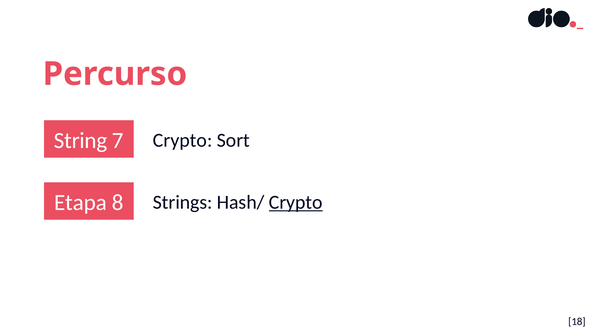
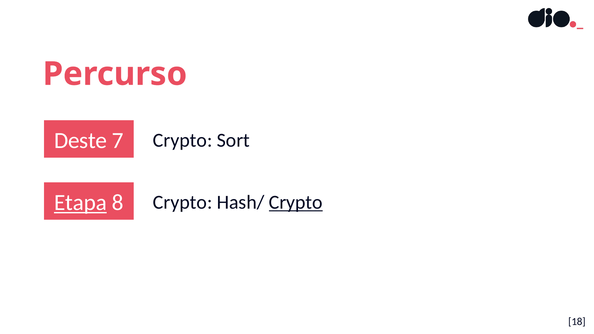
String: String -> Deste (81, 141)
Etapa underline: none -> present (81, 203)
8 Strings: Strings -> Crypto (183, 202)
